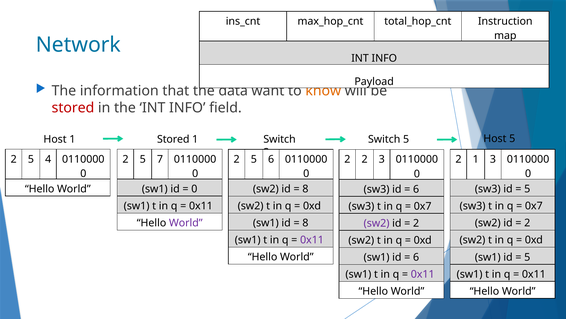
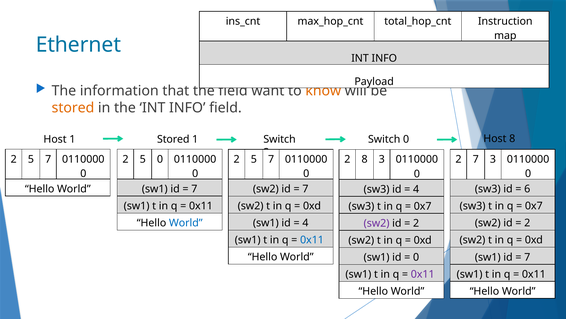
Network: Network -> Ethernet (78, 45)
the data: data -> field (233, 91)
stored colour: red -> orange (73, 108)
Switch 5: 5 -> 0 (406, 139)
Host 5: 5 -> 8 (512, 138)
4: 4 -> 7 (48, 159)
5 7: 7 -> 0 (160, 159)
6: 6 -> 7 (271, 159)
2 1: 1 -> 7 (476, 159)
2 2: 2 -> 8 (365, 159)
0: 0 -> 7 (194, 189)
8: 8 -> 7 (305, 189)
5: 5 -> 6 (527, 189)
6: 6 -> 4 (416, 189)
World colour: purple -> blue (186, 223)
8: 8 -> 4 (305, 223)
0x11 colour: purple -> blue (312, 240)
5: 5 -> 7 (527, 257)
6: 6 -> 0 (416, 257)
